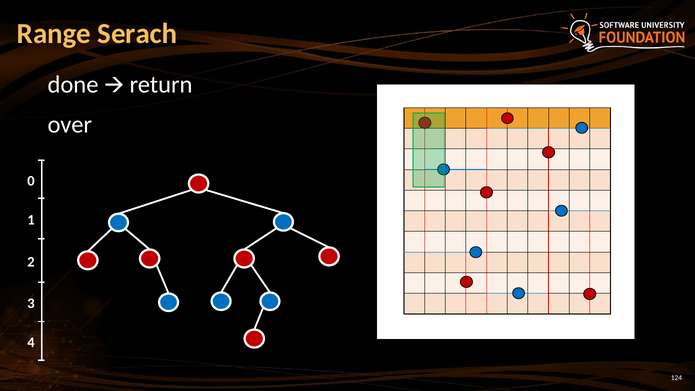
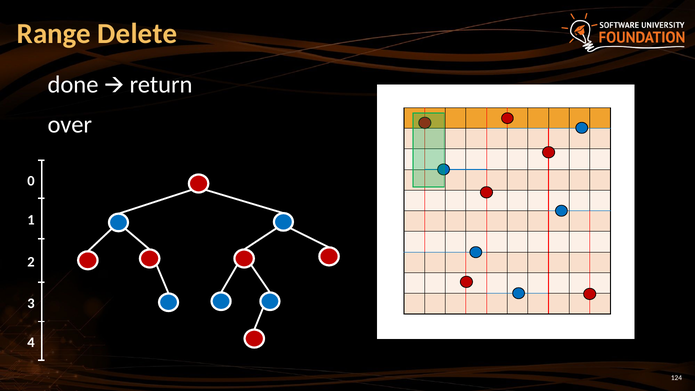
Serach: Serach -> Delete (137, 34)
